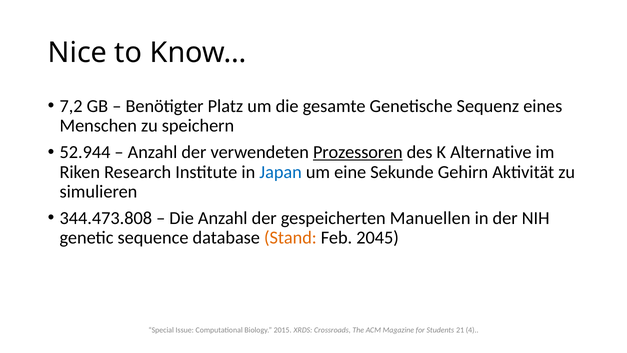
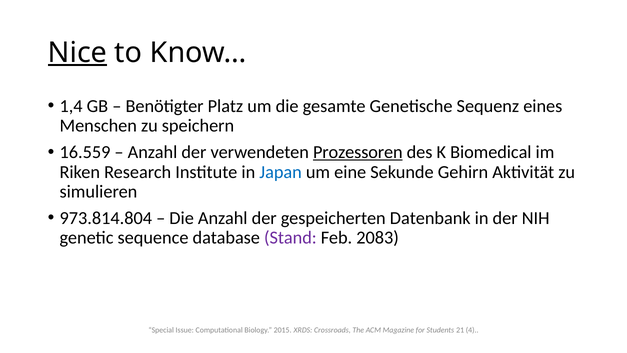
Nice underline: none -> present (77, 53)
7,2: 7,2 -> 1,4 (71, 106)
52.944: 52.944 -> 16.559 (85, 152)
Alternative: Alternative -> Biomedical (491, 152)
344.473.808: 344.473.808 -> 973.814.804 (106, 218)
Manuellen: Manuellen -> Datenbank (430, 218)
Stand colour: orange -> purple (290, 238)
2045: 2045 -> 2083 (378, 238)
